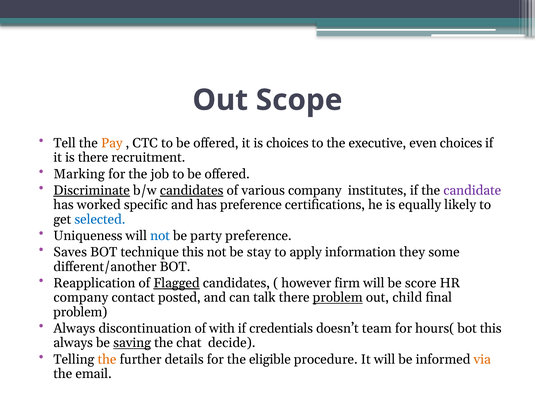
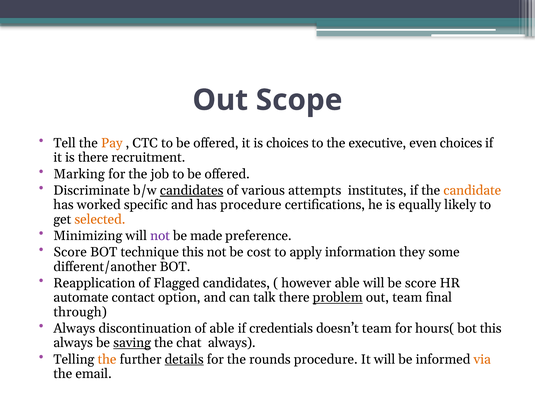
Discriminate underline: present -> none (92, 191)
various company: company -> attempts (315, 191)
candidate colour: purple -> orange (472, 191)
has preference: preference -> procedure (251, 205)
selected colour: blue -> orange (100, 219)
Uniqueness: Uniqueness -> Minimizing (88, 236)
not colour: blue -> purple (160, 236)
party: party -> made (206, 236)
Saves: Saves -> Score (70, 252)
stay: stay -> cost (259, 252)
Flagged underline: present -> none (176, 283)
however firm: firm -> able (347, 283)
company: company -> automate (81, 298)
posted: posted -> option (179, 298)
out child: child -> team (407, 298)
problem: problem -> through (80, 312)
of with: with -> able (222, 329)
chat decide: decide -> always (232, 343)
details underline: none -> present (184, 359)
eligible: eligible -> rounds (270, 359)
